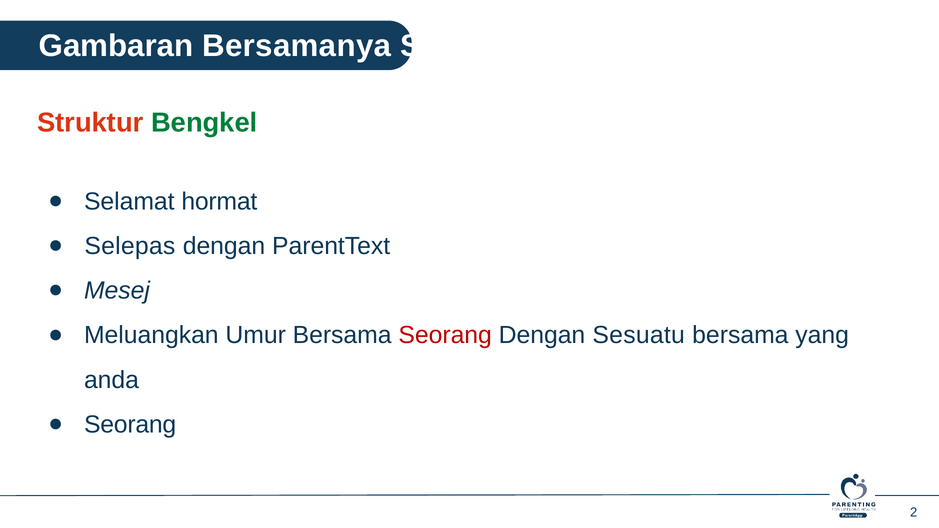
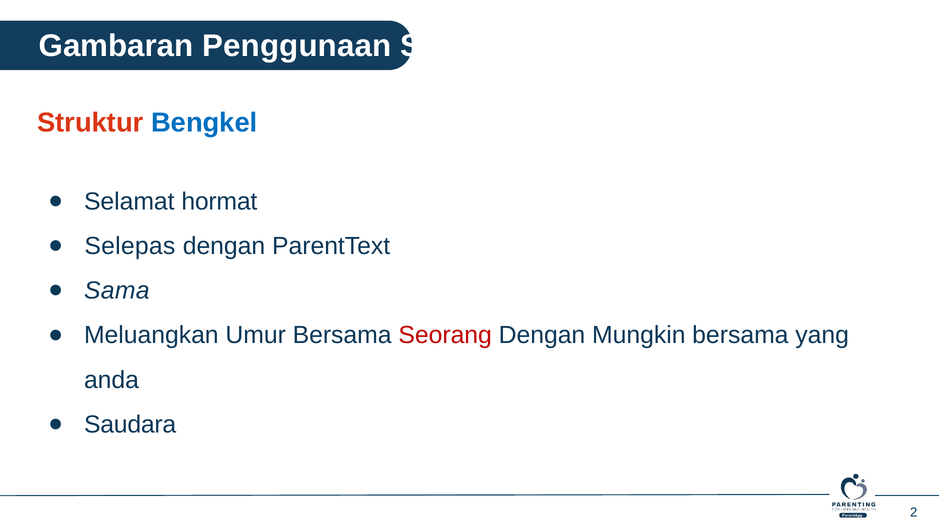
Bersamanya: Bersamanya -> Penggunaan (297, 46)
Bengkel colour: green -> blue (204, 123)
Mesej: Mesej -> Sama (117, 291)
Sesuatu: Sesuatu -> Mungkin (639, 335)
Seorang: Seorang -> Saudara (130, 425)
